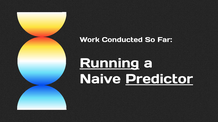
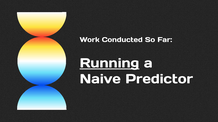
Predictor underline: present -> none (159, 79)
